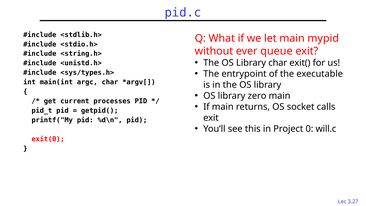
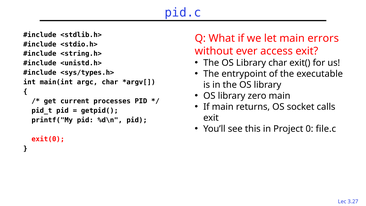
mypid: mypid -> errors (323, 38)
queue: queue -> access (277, 51)
will.c: will.c -> file.c (326, 129)
